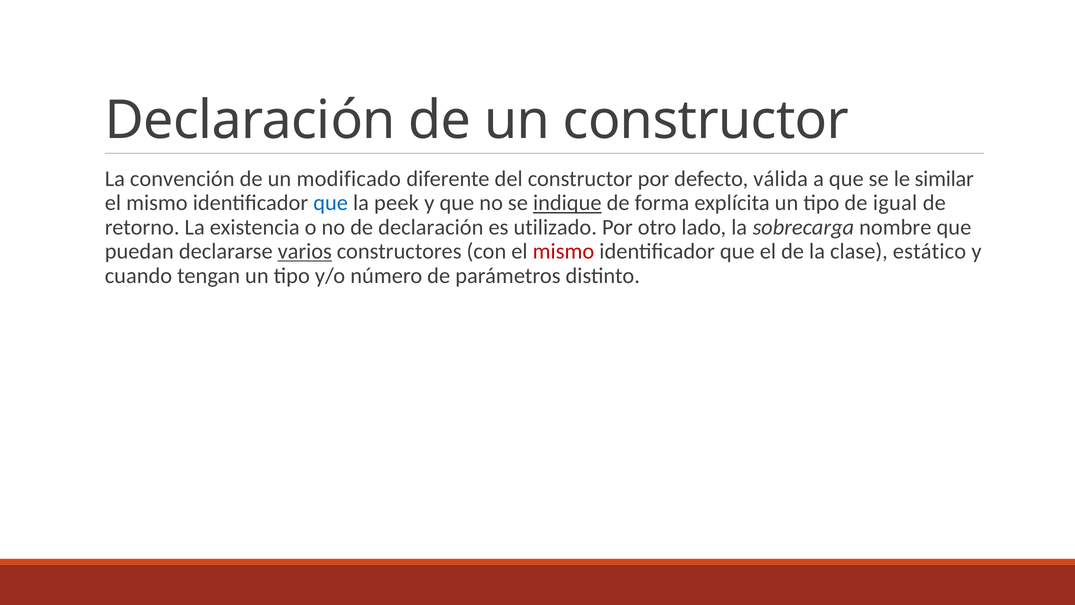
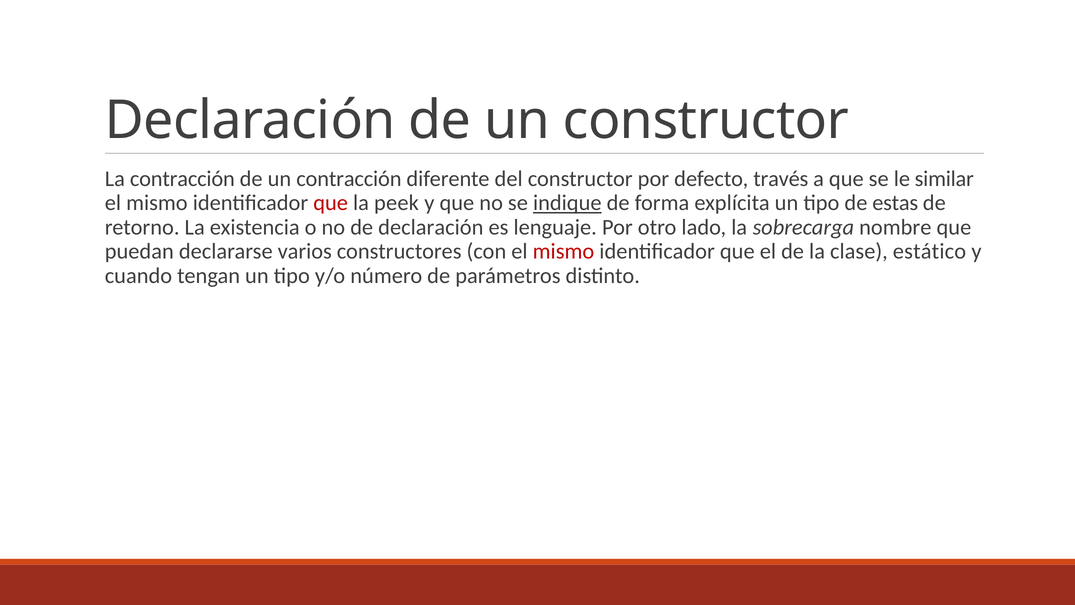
La convención: convención -> contracción (182, 179)
un modificado: modificado -> contracción (349, 179)
válida: válida -> través (781, 179)
que colour: blue -> red (331, 203)
igual: igual -> estas (895, 203)
utilizado: utilizado -> lenguaje (555, 227)
varios underline: present -> none (305, 251)
